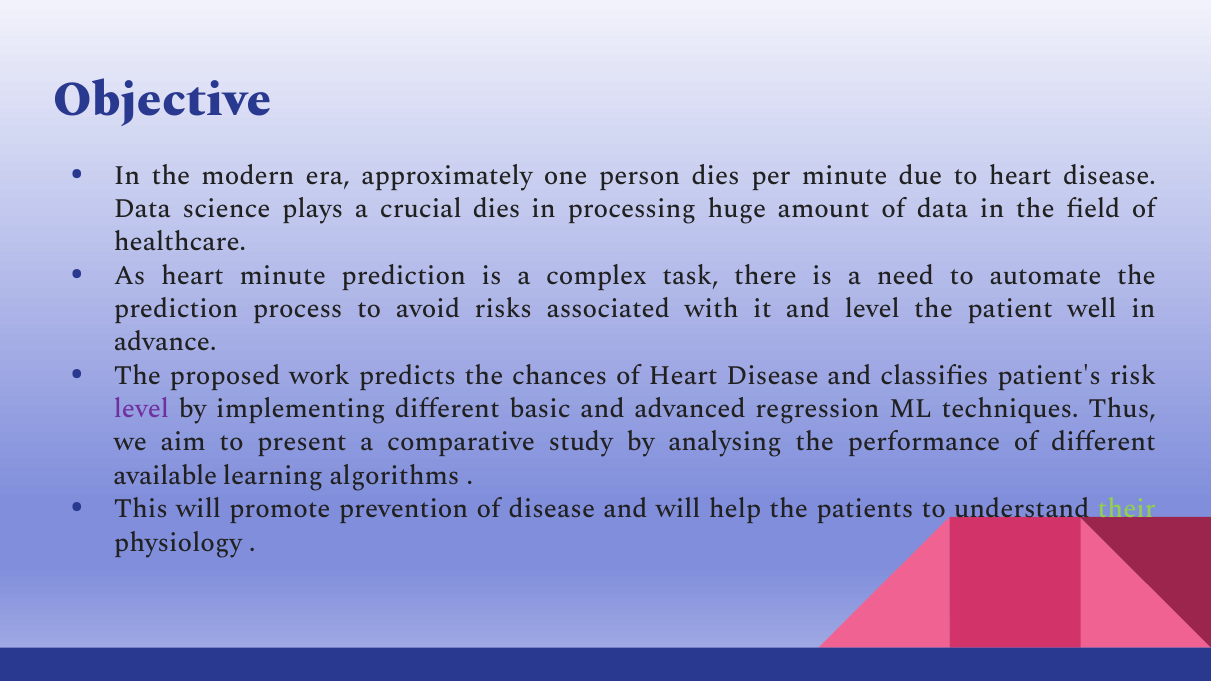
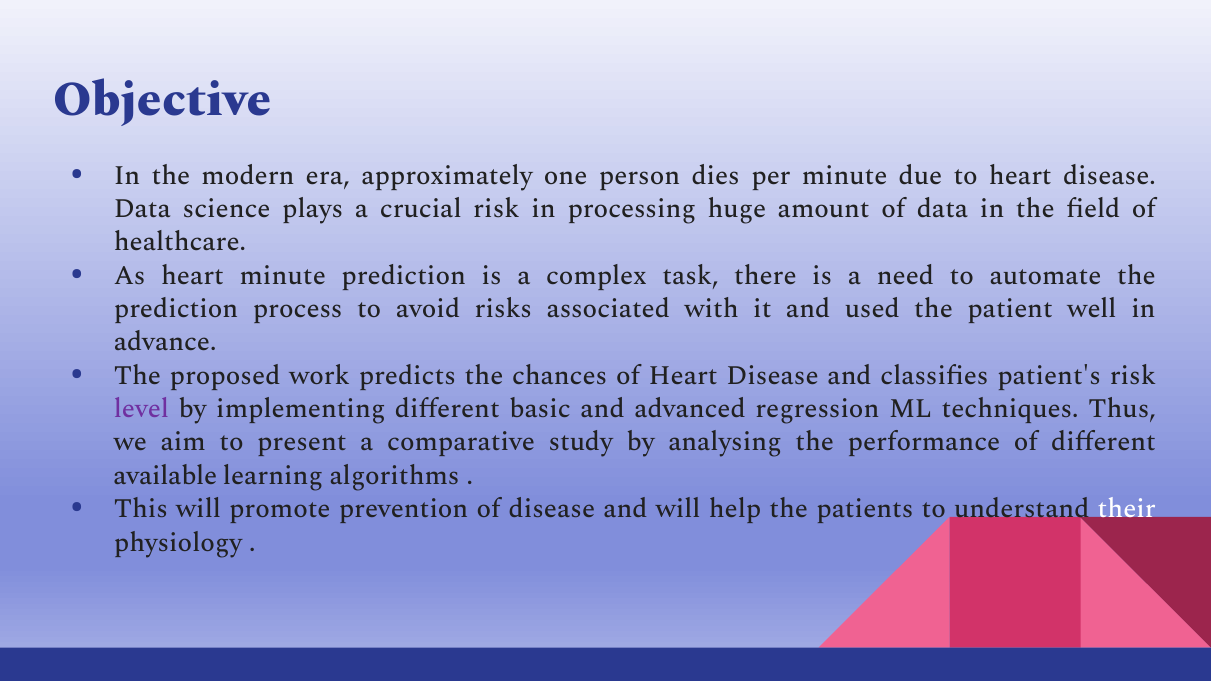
crucial dies: dies -> risk (497, 209)
and level: level -> used (872, 309)
their colour: light green -> white (1127, 509)
